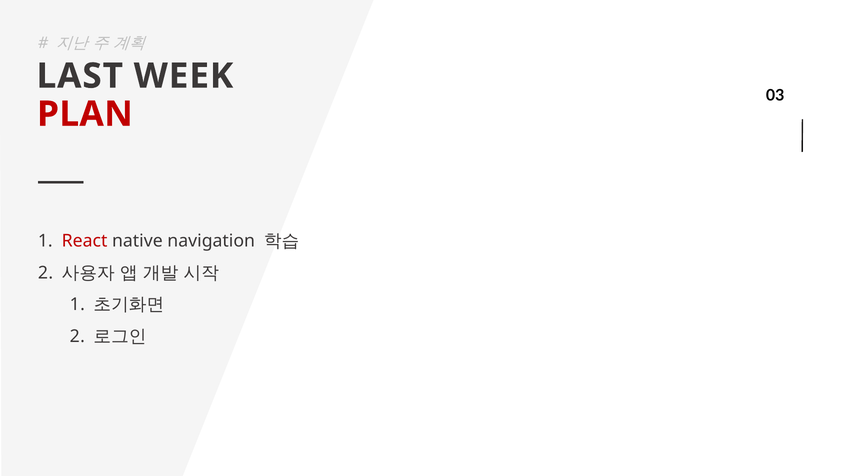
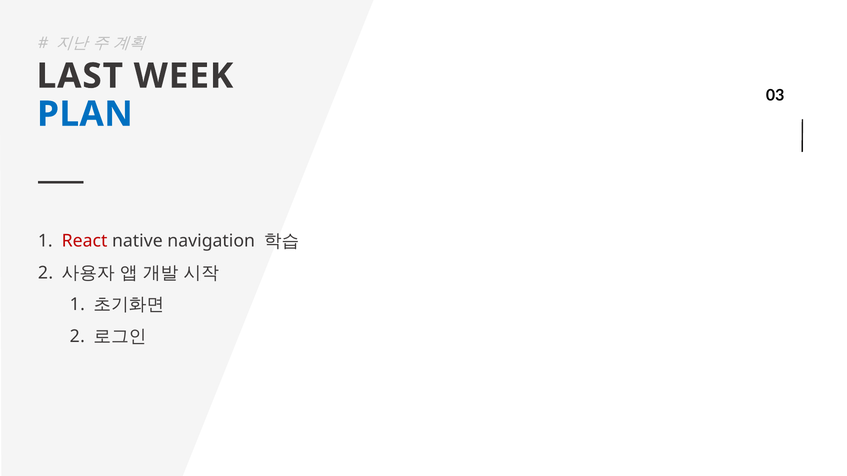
PLAN colour: red -> blue (85, 114)
